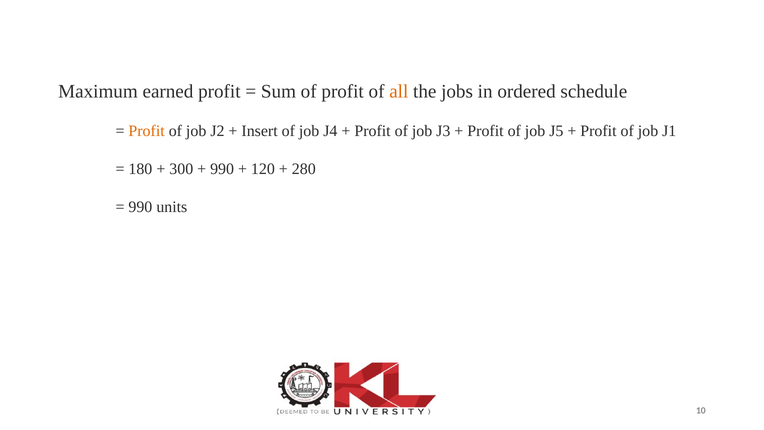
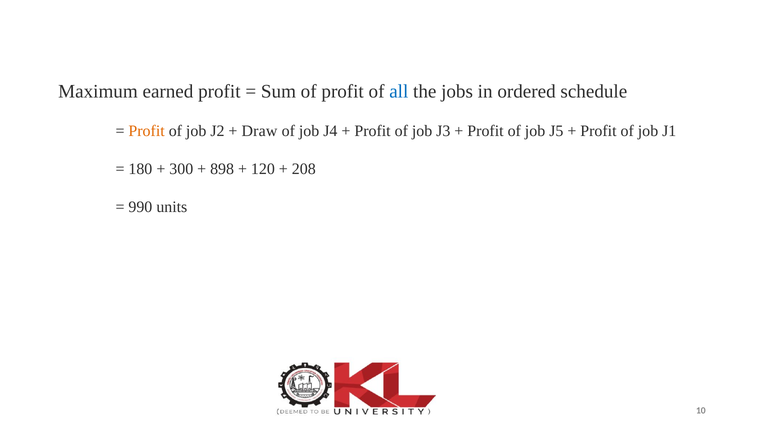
all colour: orange -> blue (399, 92)
Insert: Insert -> Draw (260, 131)
990: 990 -> 898 (222, 169)
280: 280 -> 208 (304, 169)
